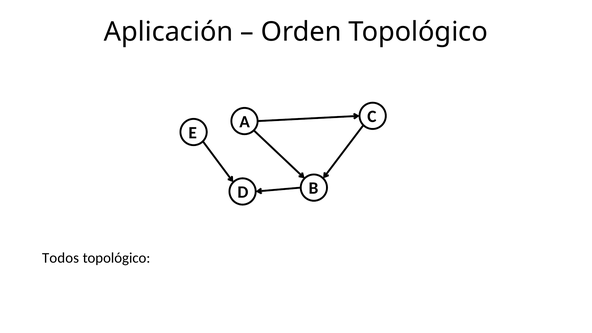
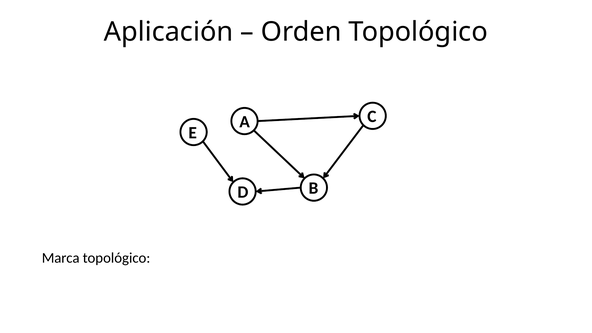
Todos: Todos -> Marca (61, 258)
